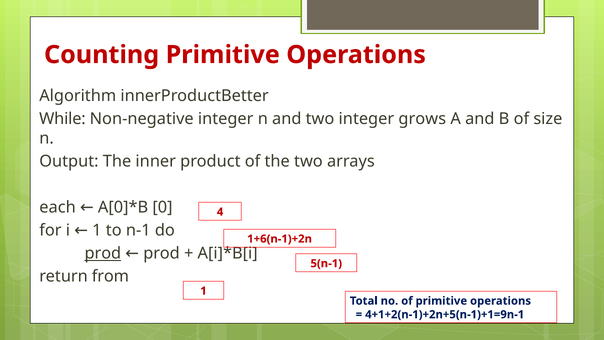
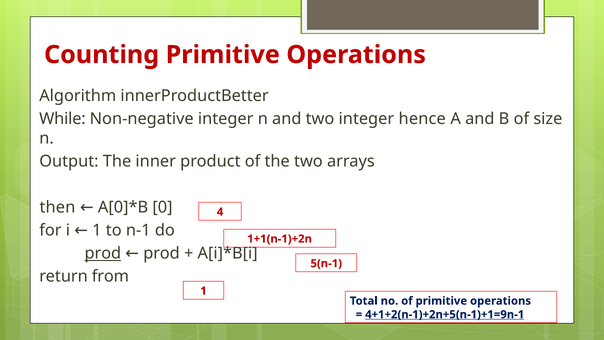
grows: grows -> hence (422, 119)
each: each -> then (57, 207)
1+6(n-1)+2n: 1+6(n-1)+2n -> 1+1(n-1)+2n (280, 239)
4+1+2(n-1)+2n+5(n-1)+1=9n-1 underline: none -> present (445, 314)
